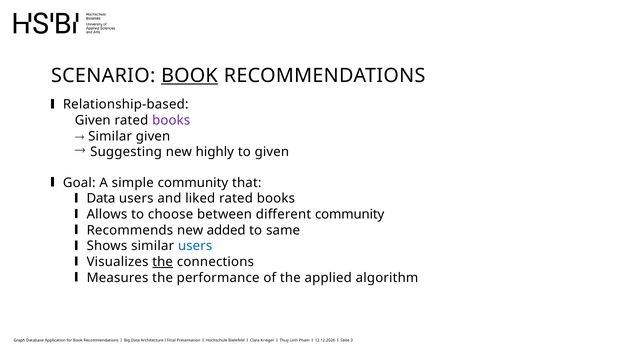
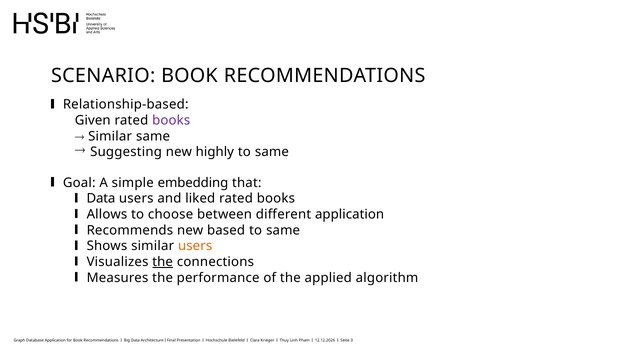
BOOK underline: present -> none (189, 76)
Similar given: given -> same (153, 136)
given: given -> same (272, 152)
simple community: community -> embedding (193, 183)
different community: community -> application (350, 214)
added: added -> based (226, 230)
users colour: blue -> orange (195, 246)
